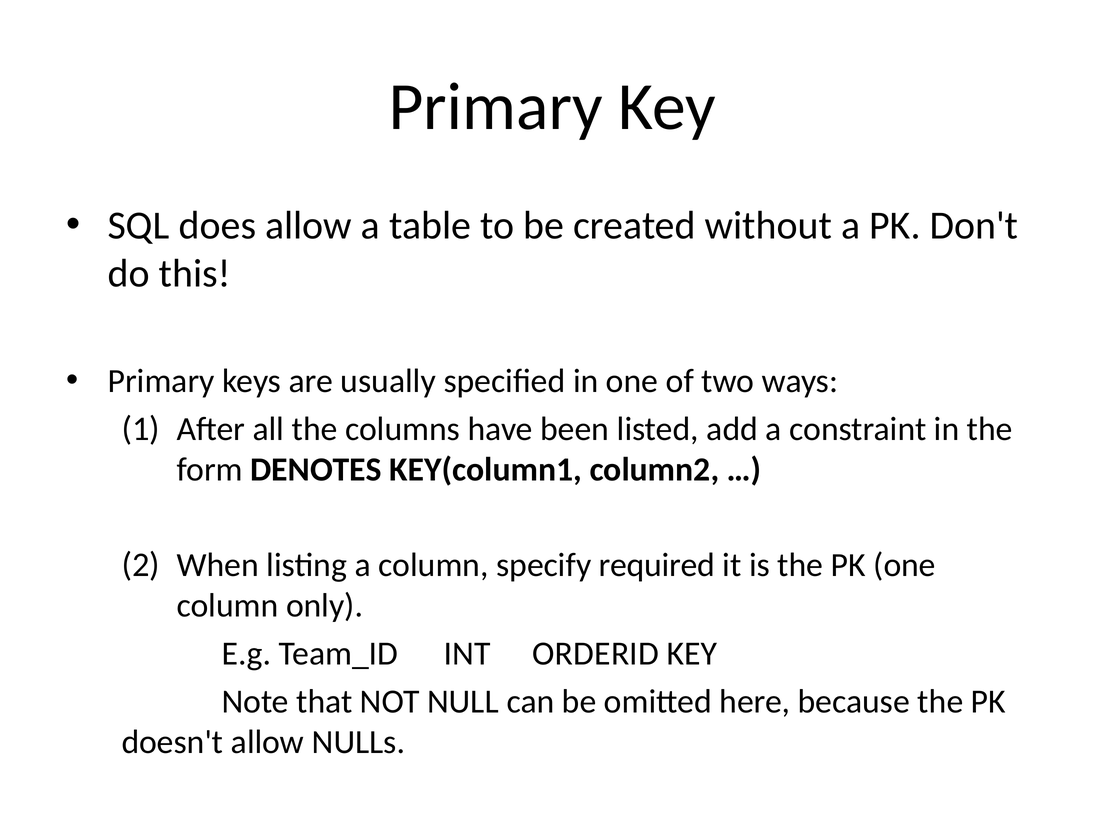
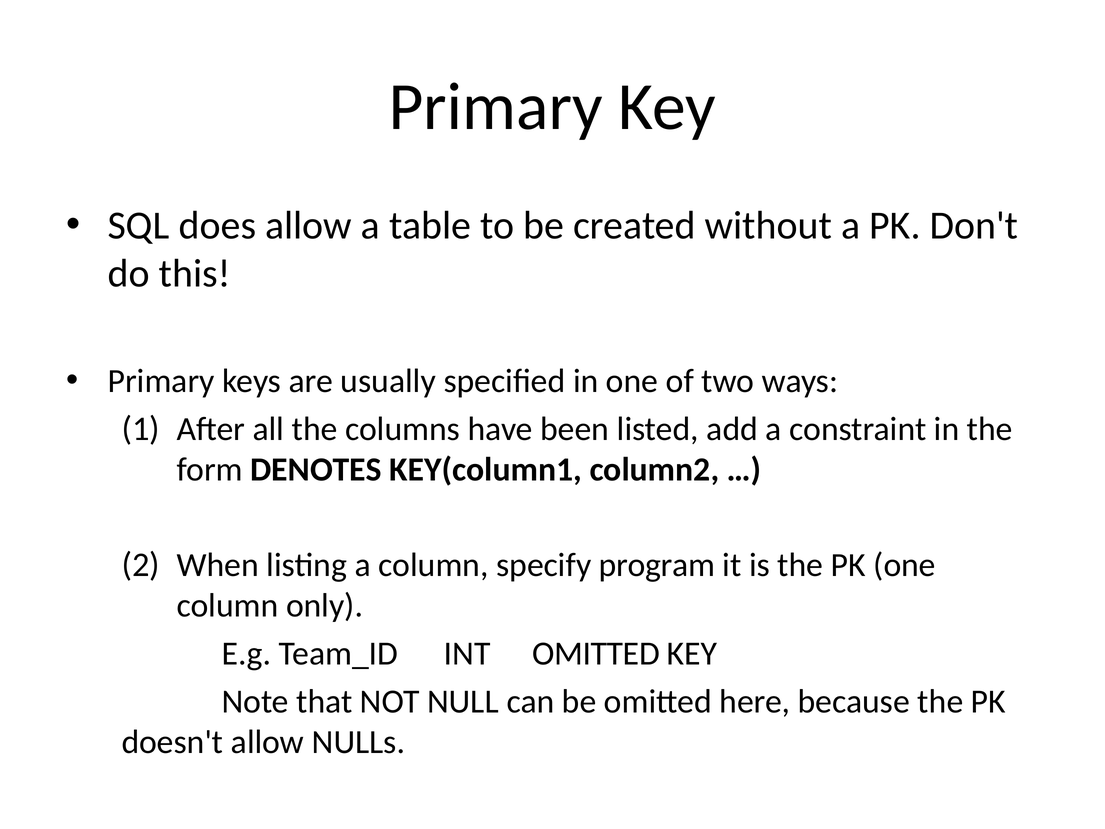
required: required -> program (657, 565)
INT ORDERID: ORDERID -> OMITTED (596, 653)
